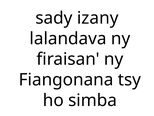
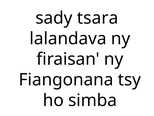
izany: izany -> tsara (98, 18)
